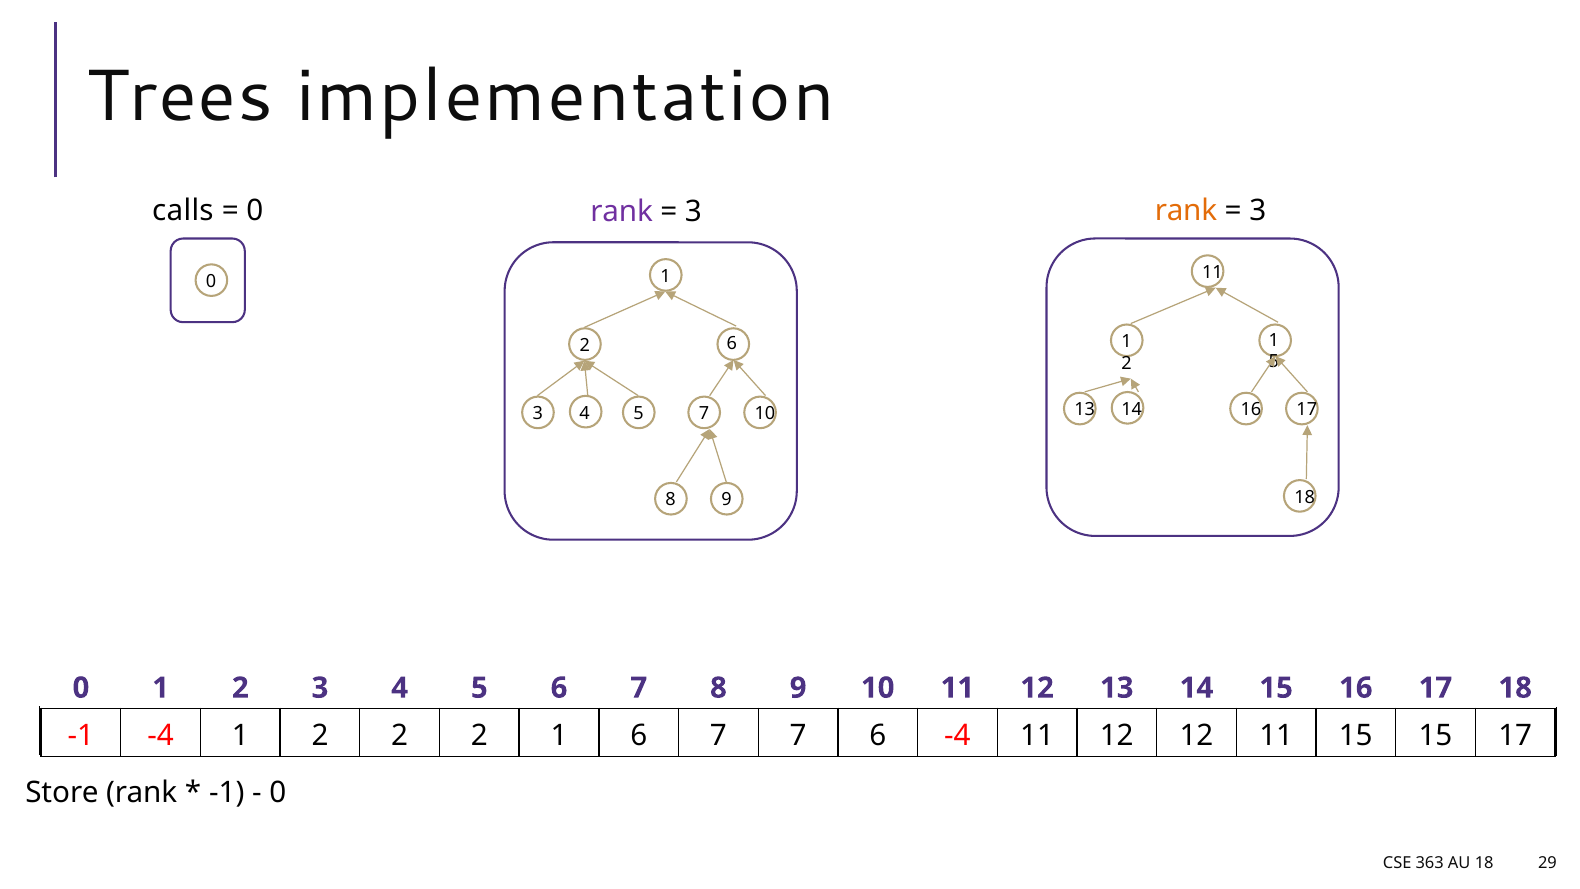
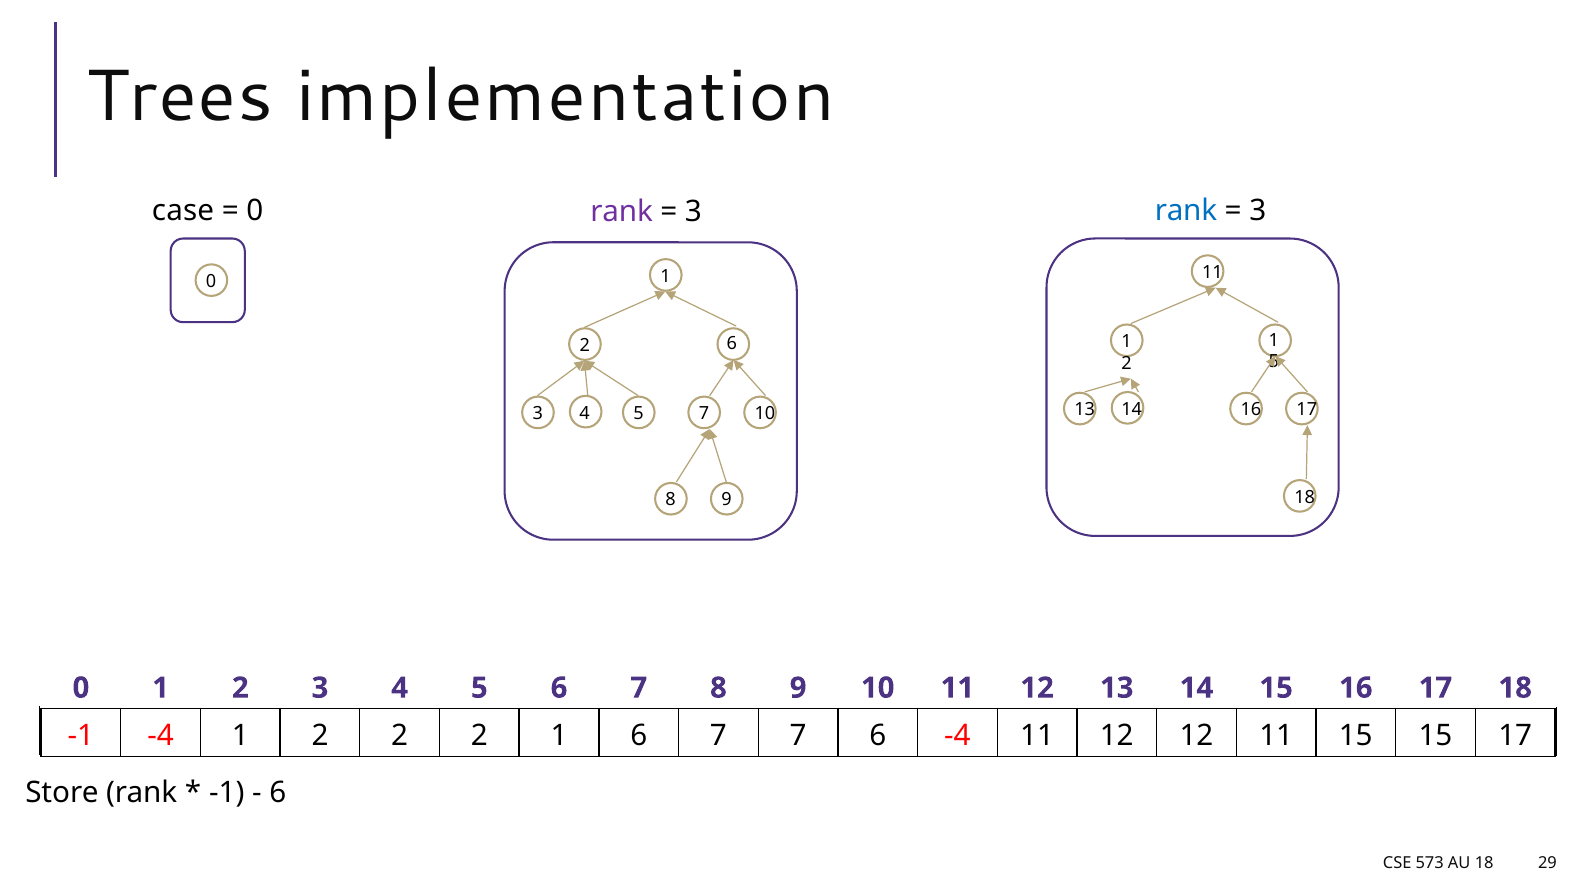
calls: calls -> case (183, 211)
rank colour: orange -> blue (1186, 211)
0: 0 -> 6 (278, 793)
363: 363 -> 573 (1430, 863)
